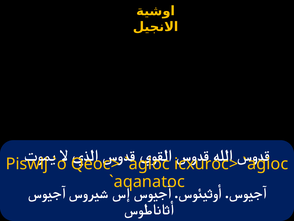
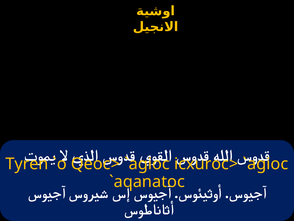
Piswij: Piswij -> Tyren (27, 164)
